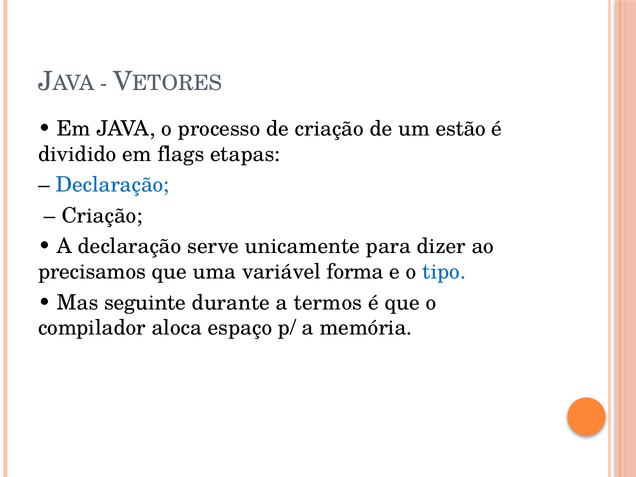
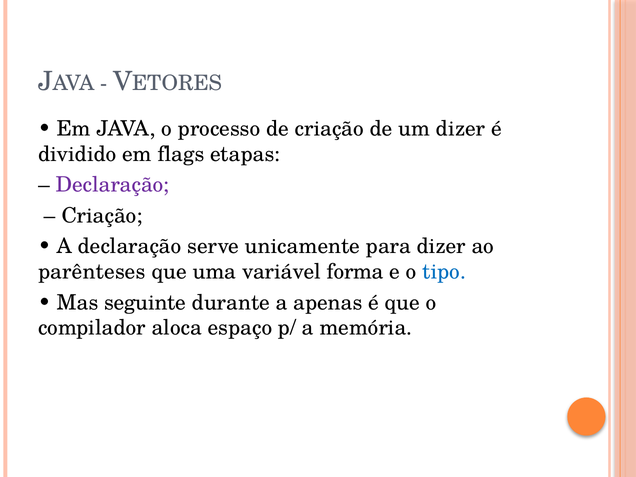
um estão: estão -> dizer (461, 129)
Declaração colour: blue -> purple (113, 185)
precisamos: precisamos -> parênteses (92, 272)
termos: termos -> apenas (328, 303)
